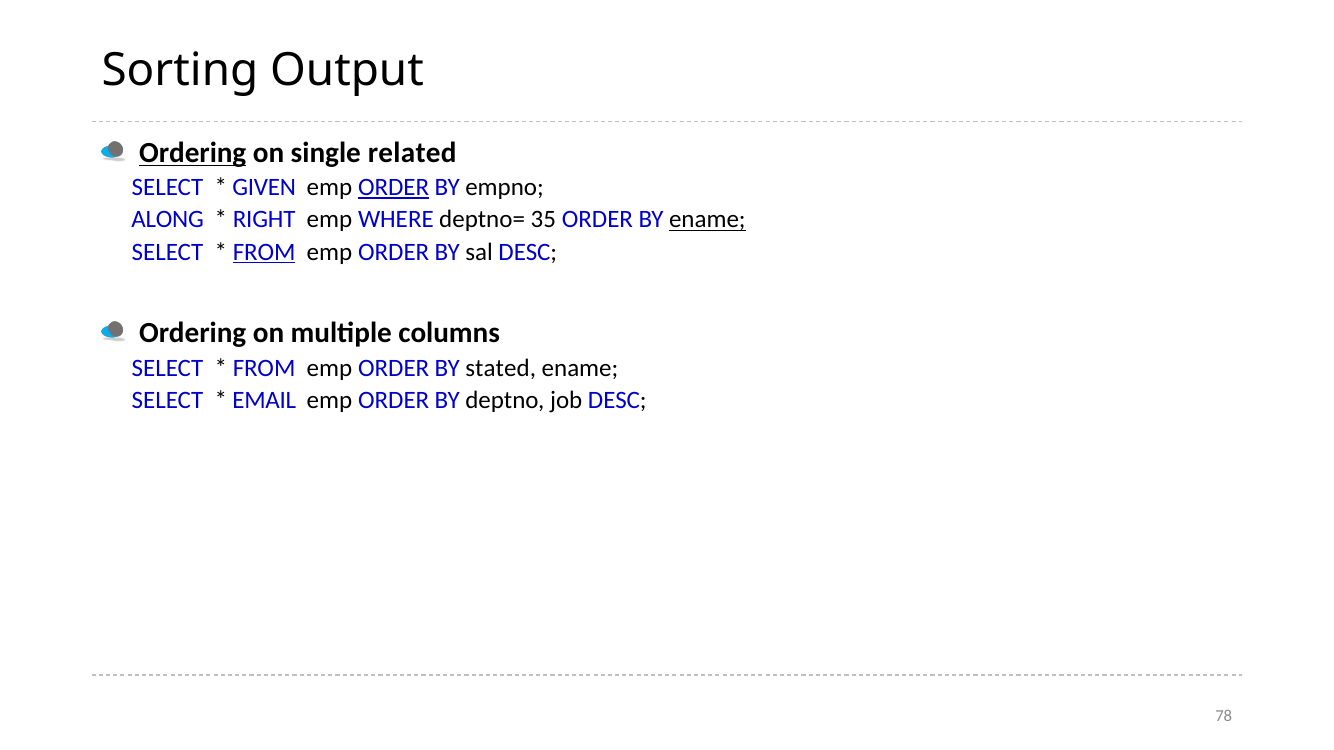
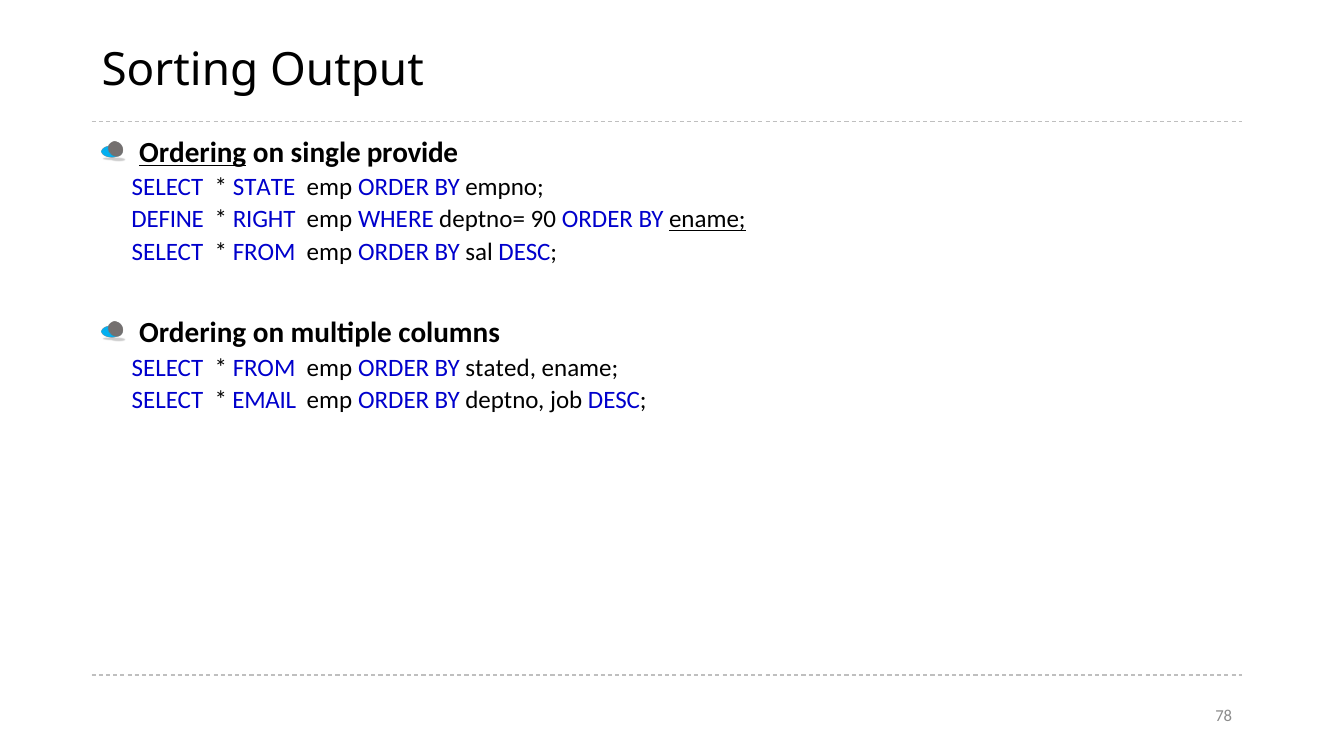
related: related -> provide (412, 153)
GIVEN: GIVEN -> STATE (264, 187)
ORDER underline: present -> none (394, 187)
ALONG: ALONG -> DEFINE (168, 220)
35: 35 -> 90 (543, 220)
FROM underline: present -> none (264, 252)
